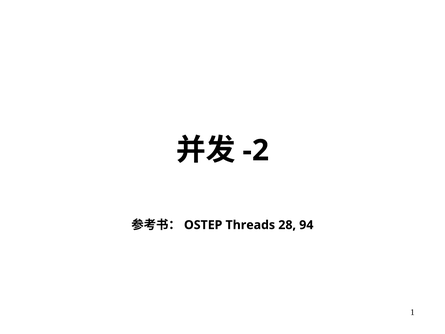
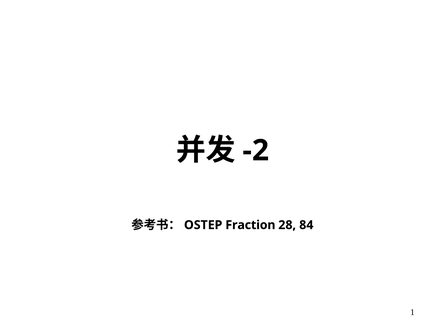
Threads: Threads -> Fraction (250, 225)
94: 94 -> 84 (306, 225)
